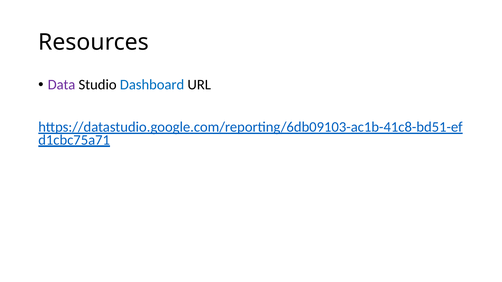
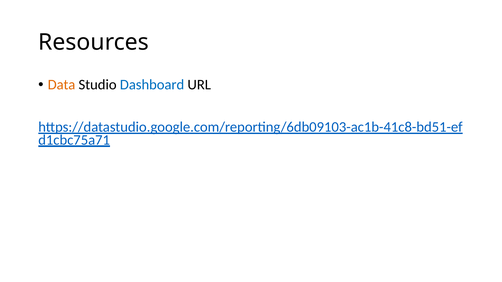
Data colour: purple -> orange (62, 85)
